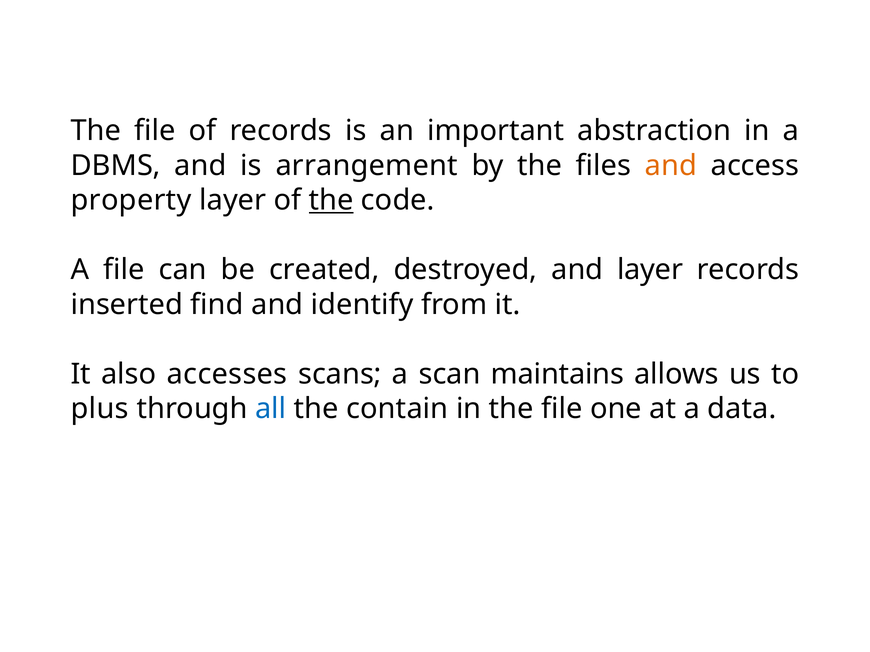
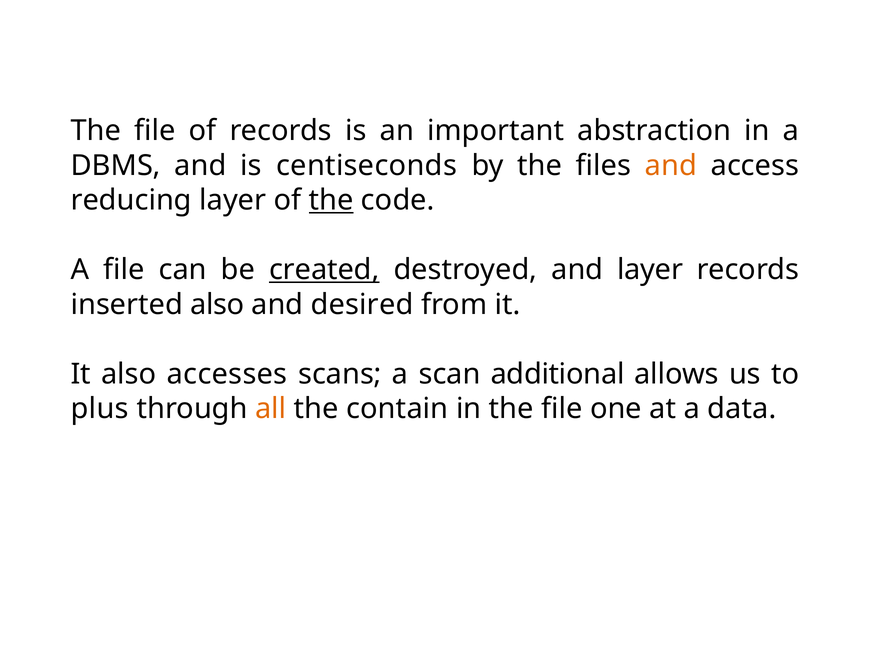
arrangement: arrangement -> centiseconds (367, 166)
property: property -> reducing (131, 200)
created underline: none -> present (324, 270)
inserted find: find -> also (217, 305)
identify: identify -> desired (362, 305)
maintains: maintains -> additional (558, 374)
all colour: blue -> orange (271, 409)
